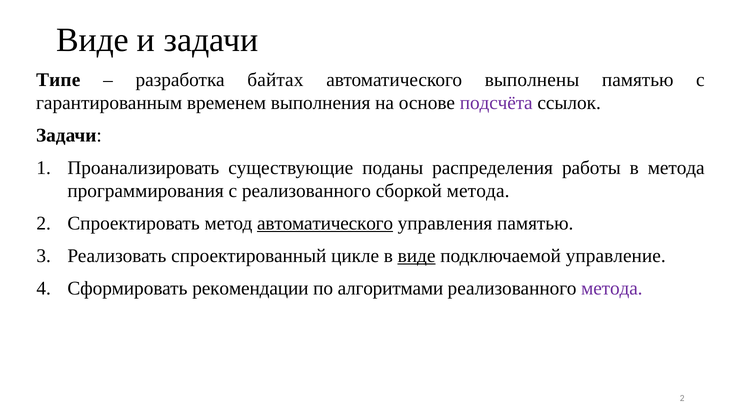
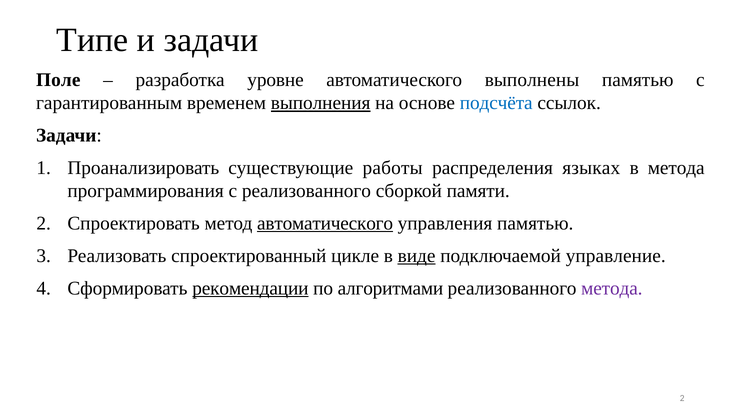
Виде: Виде -> Типе (93, 40)
Типе: Типе -> Поле (58, 80)
байтах: байтах -> уровне (276, 80)
выполнения underline: none -> present (321, 103)
подсчёта colour: purple -> blue (496, 103)
поданы: поданы -> работы (393, 168)
работы: работы -> языках (591, 168)
сборкой метода: метода -> памяти (478, 191)
рекомендации underline: none -> present (250, 288)
